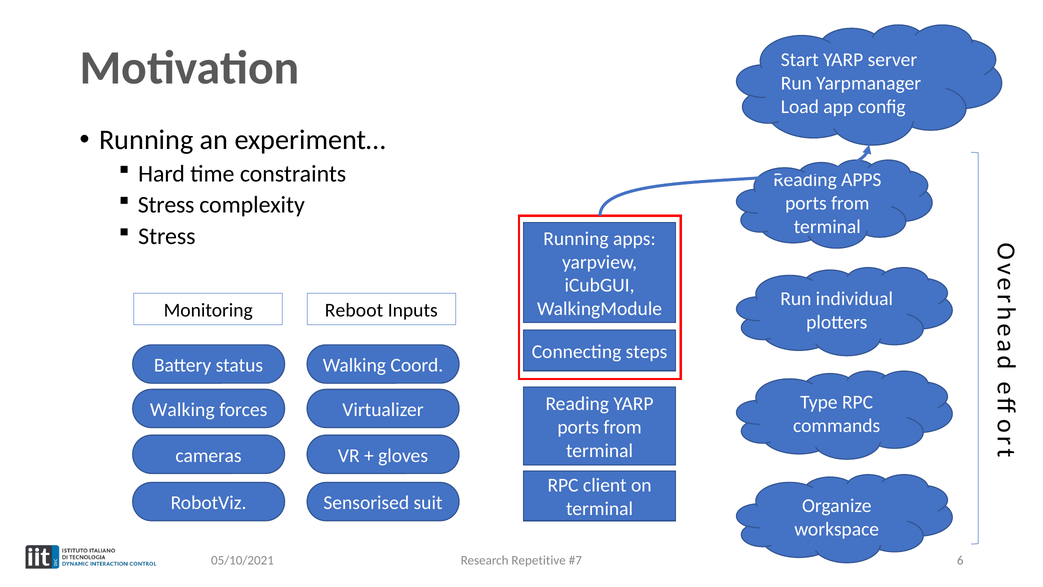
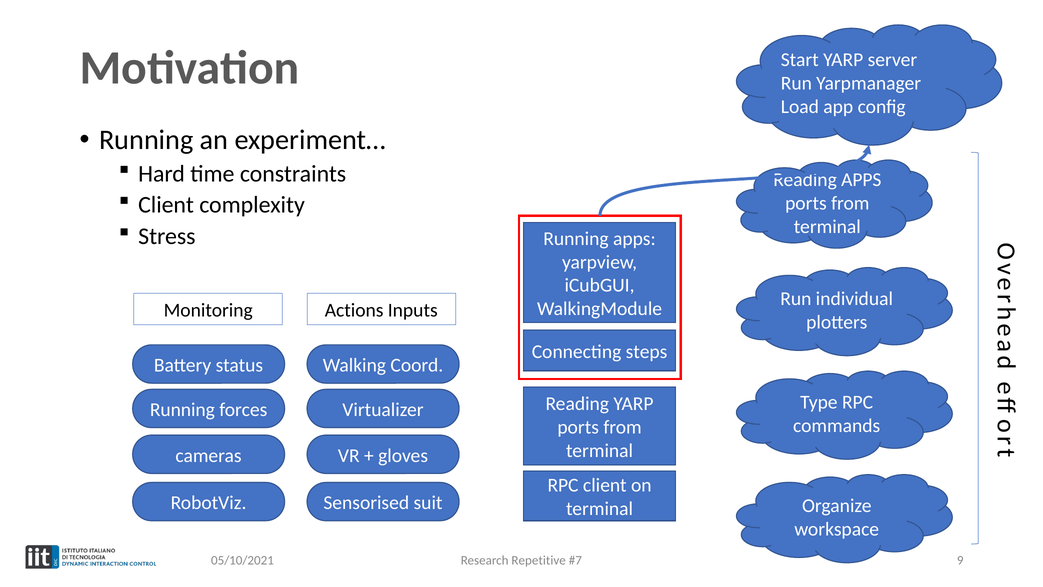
Stress: Stress -> Client (166, 205)
Reboot: Reboot -> Actions (354, 310)
Walking: Walking -> Running (182, 410)
6: 6 -> 9 (960, 560)
